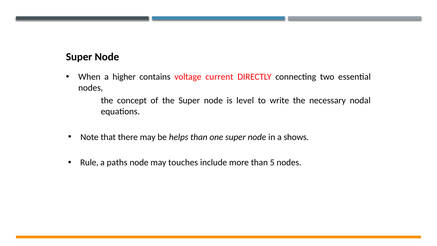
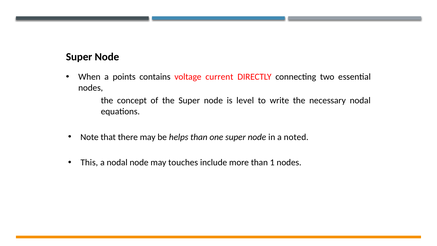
higher: higher -> points (124, 77)
shows: shows -> noted (296, 137)
Rule: Rule -> This (89, 163)
a paths: paths -> nodal (117, 163)
5: 5 -> 1 (272, 163)
